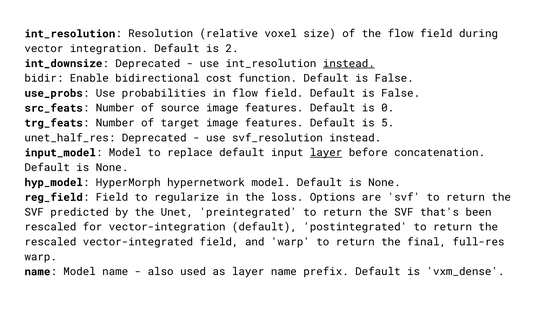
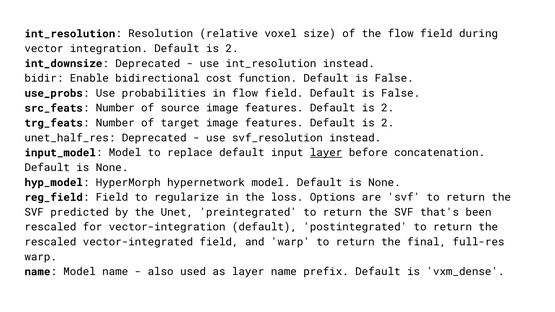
instead underline: present -> none (349, 64)
0: 0 -> 2 (388, 108)
5: 5 -> 2 (388, 123)
